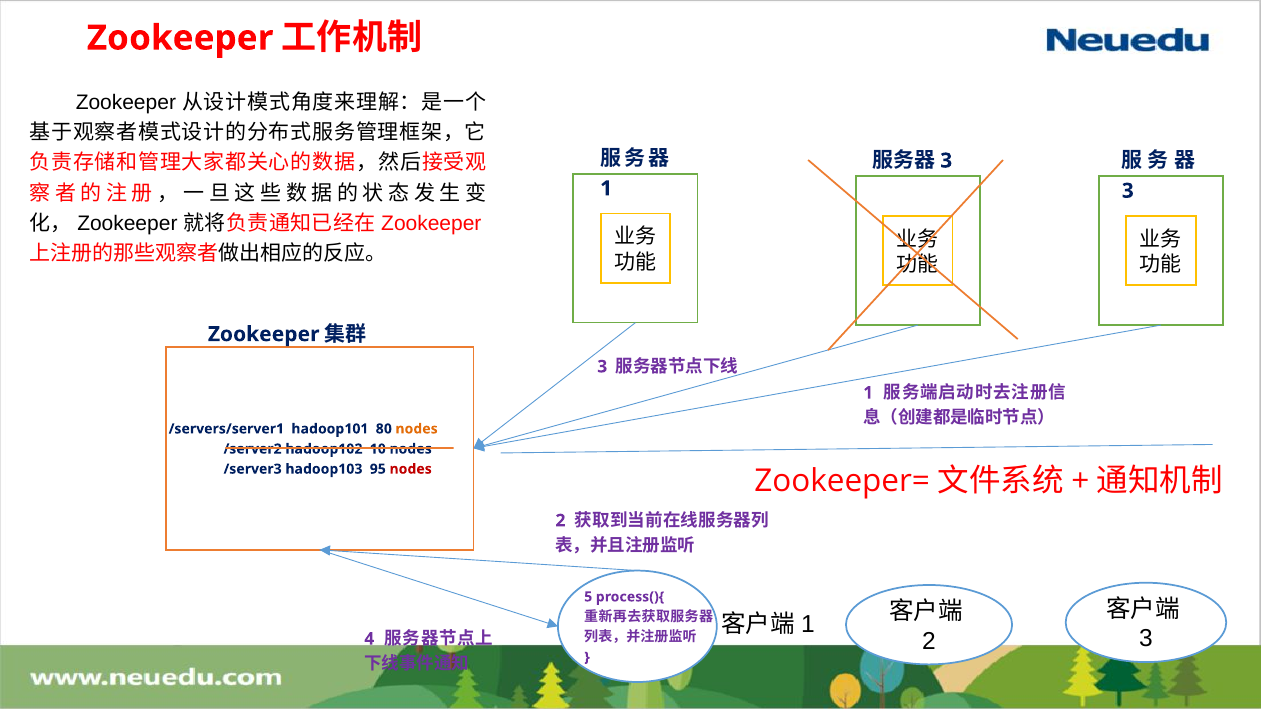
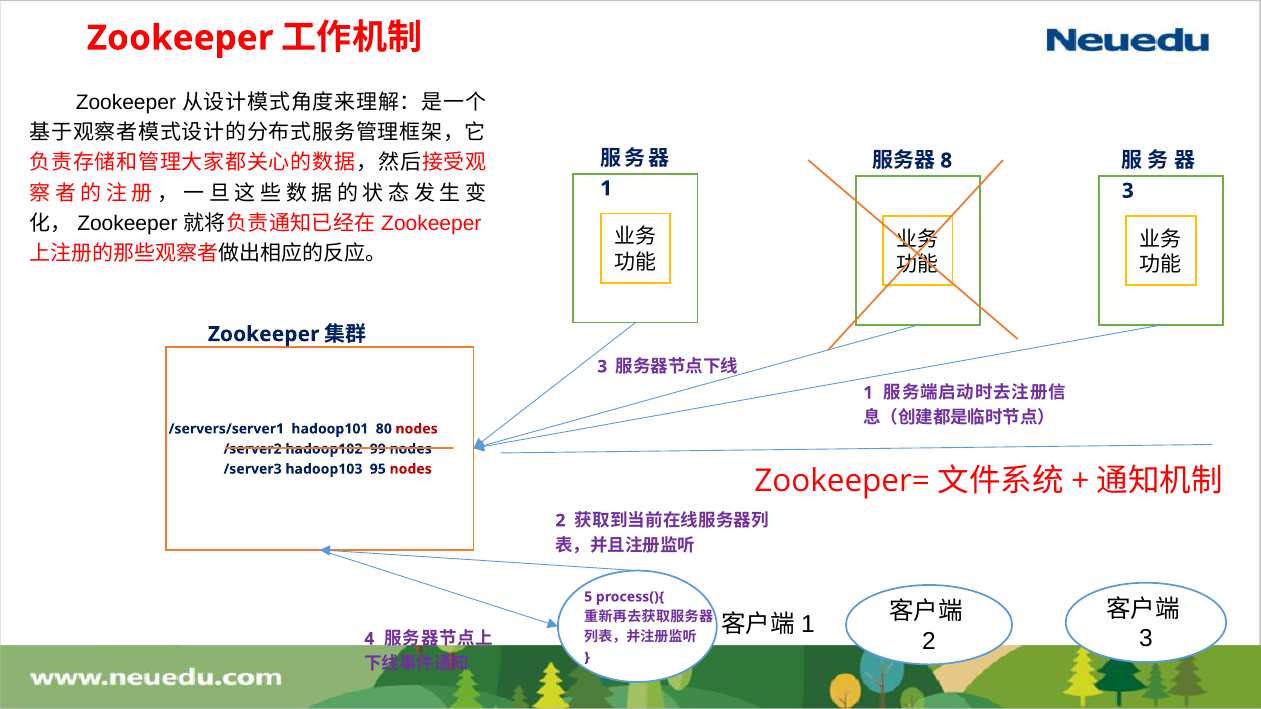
3: 3 -> 8 (946, 161)
nodes colour: orange -> red (417, 429)
10: 10 -> 99 (378, 449)
